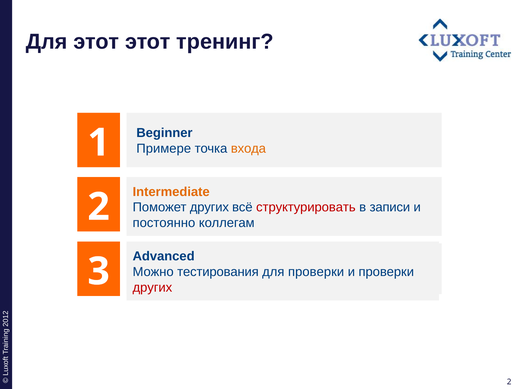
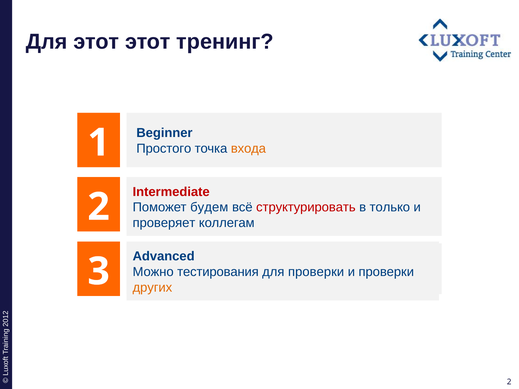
Примере: Примере -> Простого (164, 149)
Intermediate colour: orange -> red (171, 192)
Поможет других: других -> будем (209, 207)
записи: записи -> только (390, 207)
постоянно: постоянно -> проверяет (164, 223)
других colour: red -> orange (152, 288)
